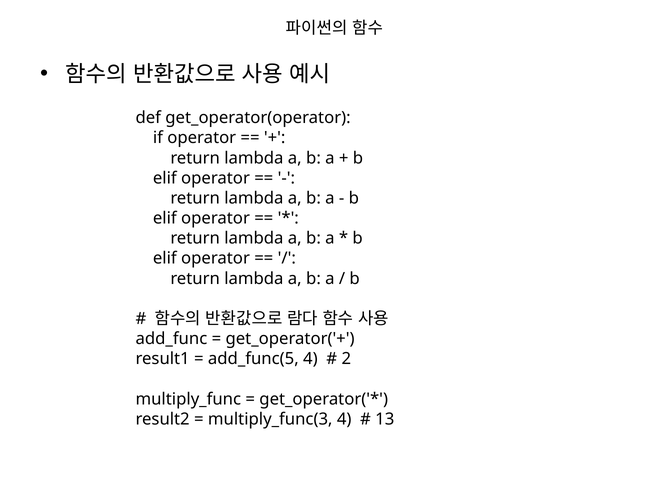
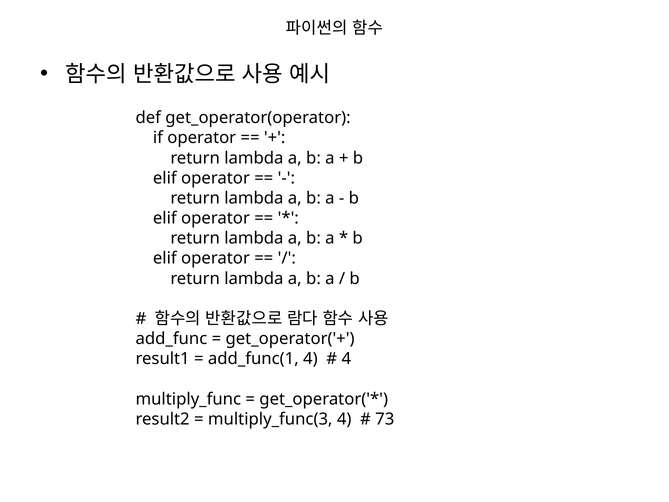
add_func(5: add_func(5 -> add_func(1 (253, 359)
2: 2 -> 4 (346, 359)
13: 13 -> 73 (385, 419)
